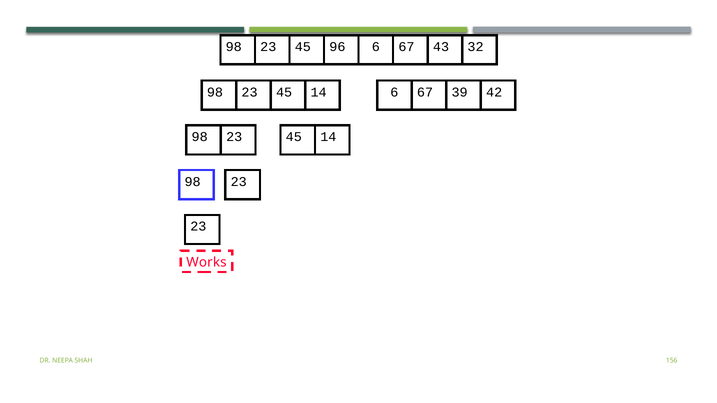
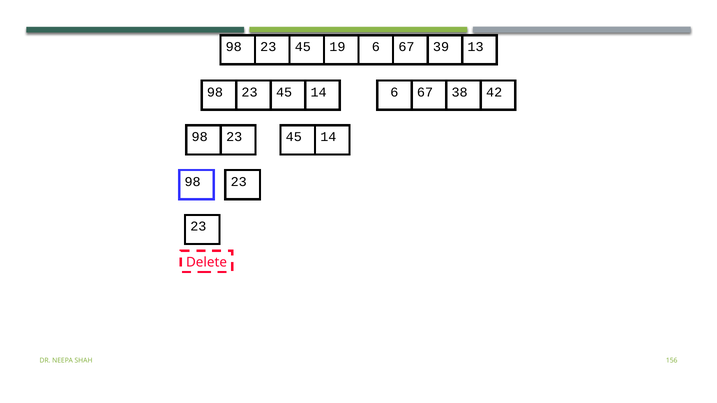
96: 96 -> 19 (337, 47)
43: 43 -> 39 (441, 47)
32: 32 -> 13 (476, 47)
39: 39 -> 38 (460, 92)
Works: Works -> Delete (207, 263)
